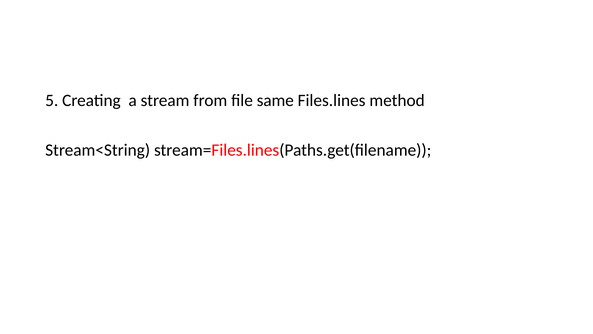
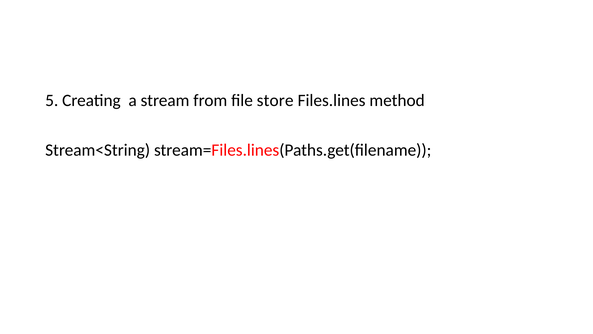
same: same -> store (275, 100)
